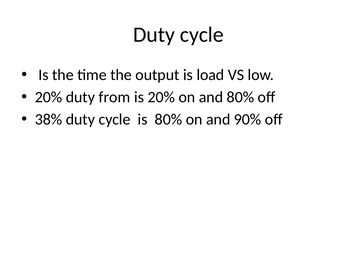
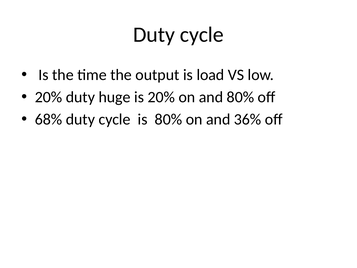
from: from -> huge (115, 97)
38%: 38% -> 68% (49, 119)
90%: 90% -> 36% (248, 119)
